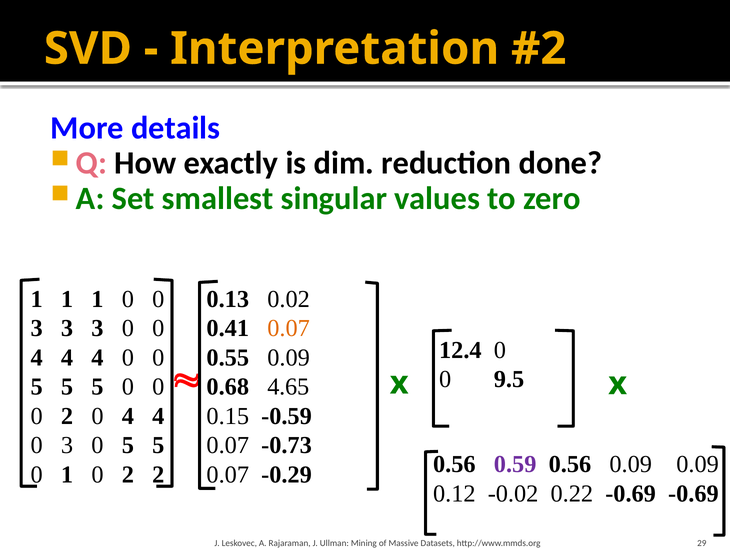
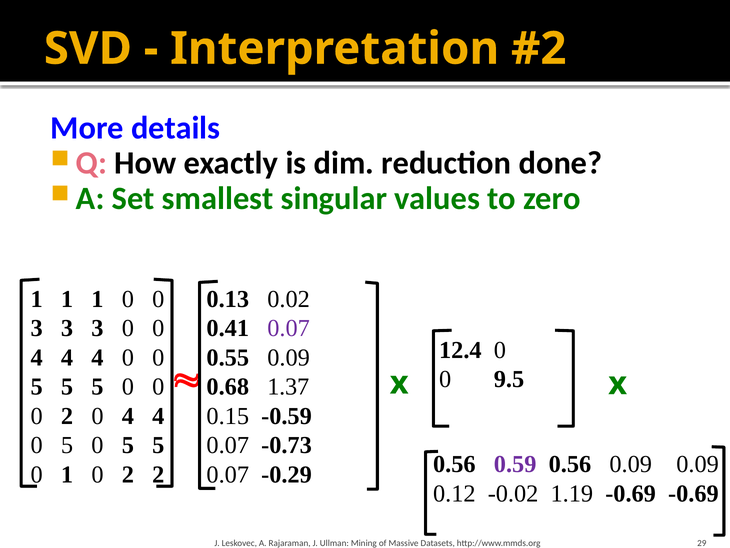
0.07 colour: orange -> purple (289, 328)
4.65: 4.65 -> 1.37 (288, 386)
3: 3 -> 5 (67, 445)
0.22: 0.22 -> 1.19 (572, 493)
